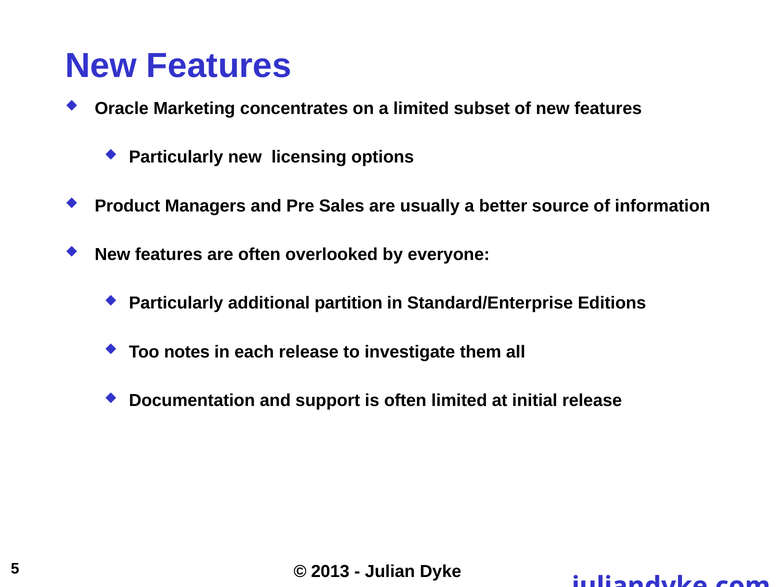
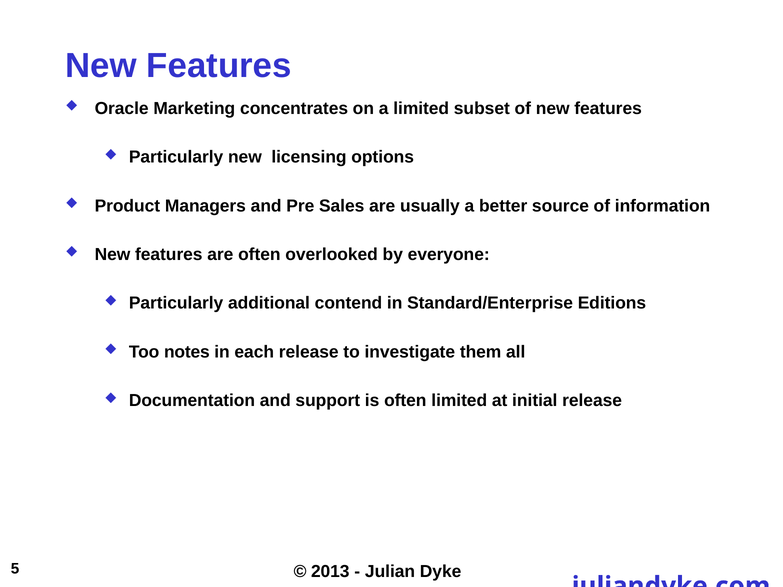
partition: partition -> contend (348, 303)
